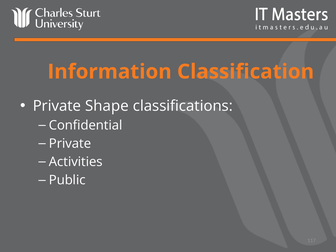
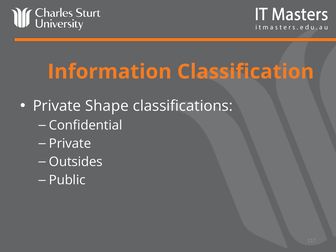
Activities: Activities -> Outsides (76, 162)
